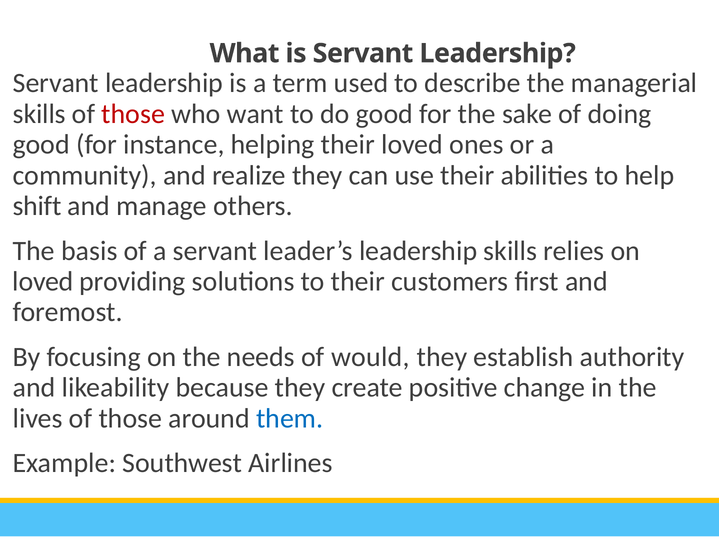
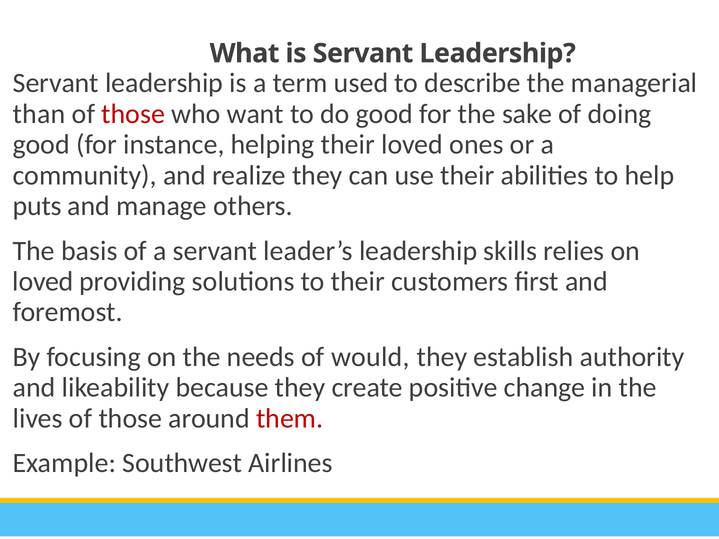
skills: skills -> than (39, 114)
shift: shift -> puts (37, 206)
them colour: blue -> red (290, 419)
